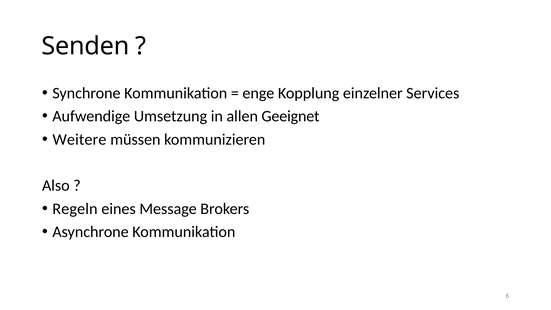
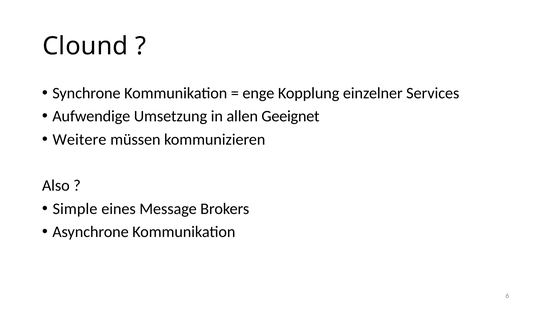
Senden: Senden -> Clound (85, 46)
Regeln: Regeln -> Simple (75, 209)
